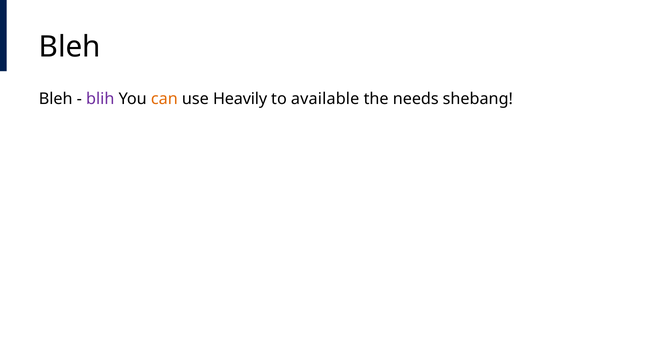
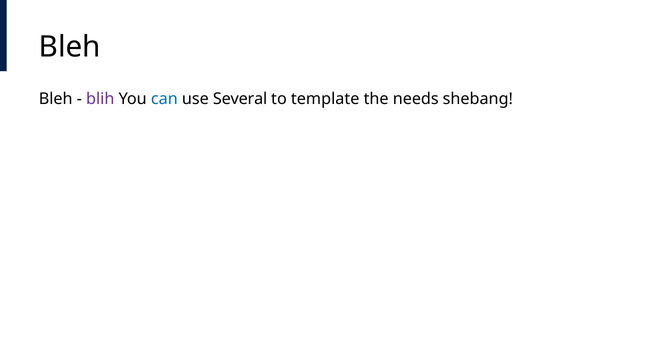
can colour: orange -> blue (164, 99)
Heavily: Heavily -> Several (240, 99)
available: available -> template (325, 99)
